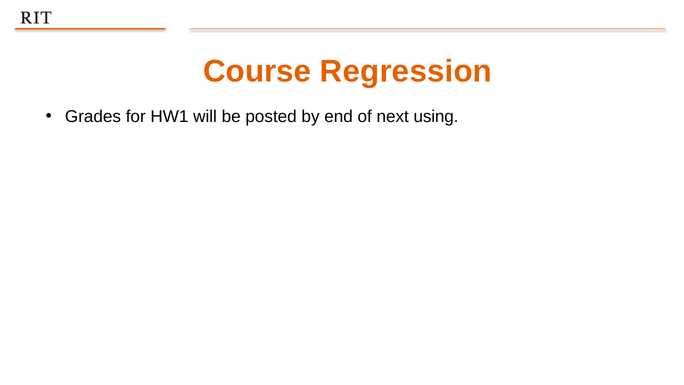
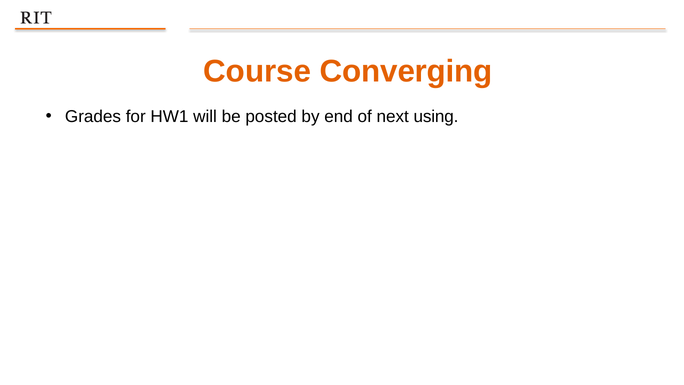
Regression: Regression -> Converging (406, 71)
